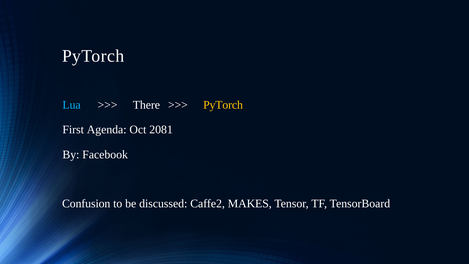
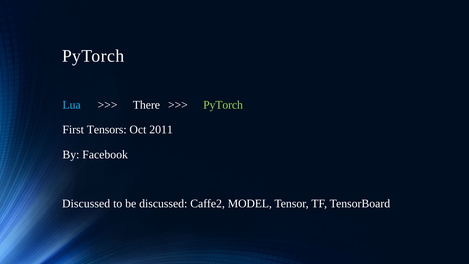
PyTorch colour: yellow -> light green (223, 105)
Agenda: Agenda -> Tensors (107, 130)
2081: 2081 -> 2011 (161, 130)
Confusion: Confusion -> Discussed (86, 204)
MAKES: MAKES -> MODEL (250, 204)
